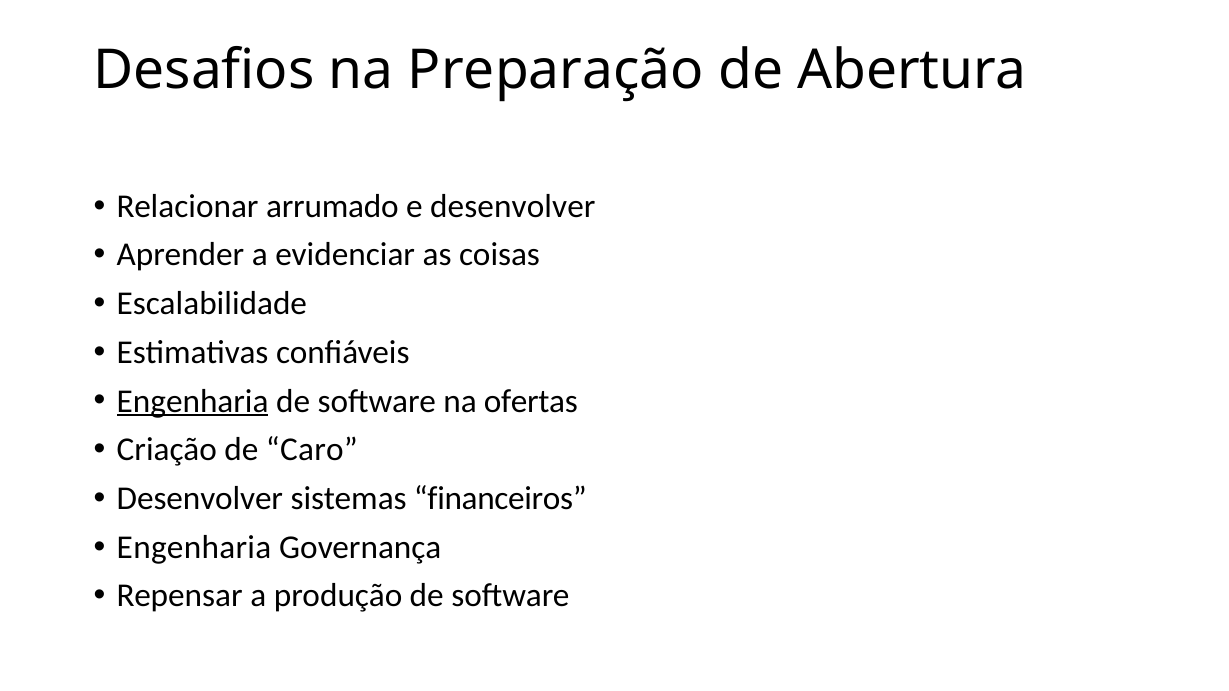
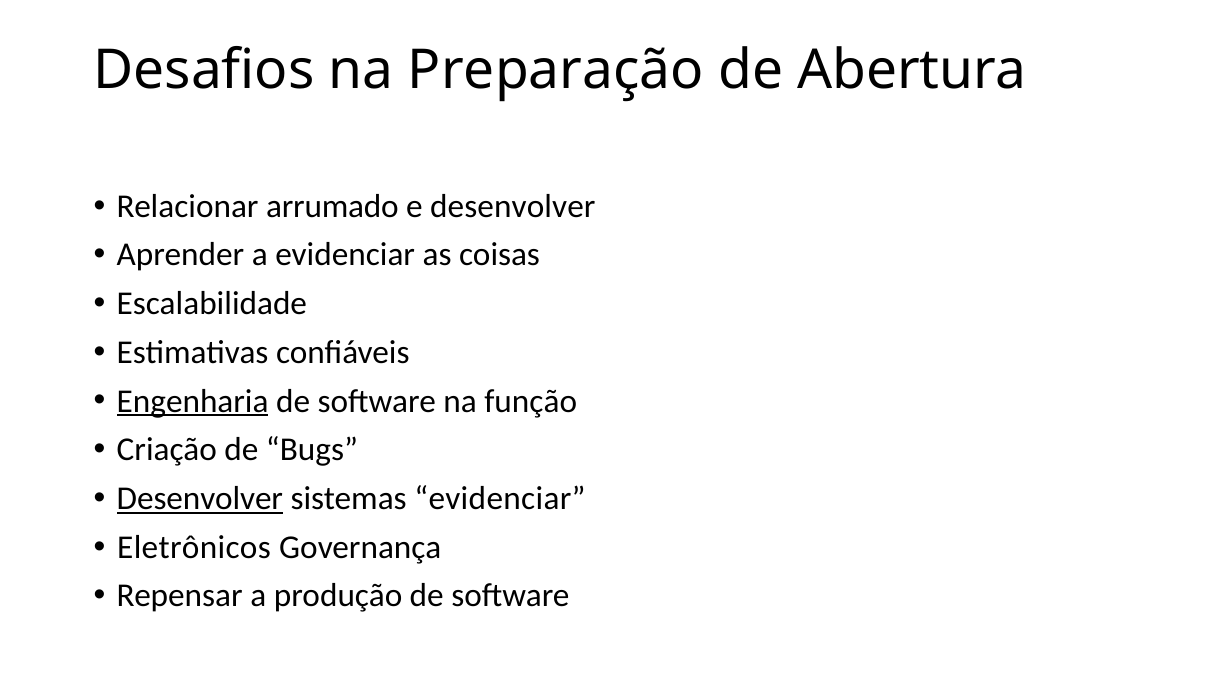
ofertas: ofertas -> função (531, 401)
Caro: Caro -> Bugs (312, 450)
Desenvolver underline: none -> present (200, 499)
sistemas financeiros: financeiros -> evidenciar (500, 499)
Engenharia: Engenharia -> Eletrônicos (194, 548)
